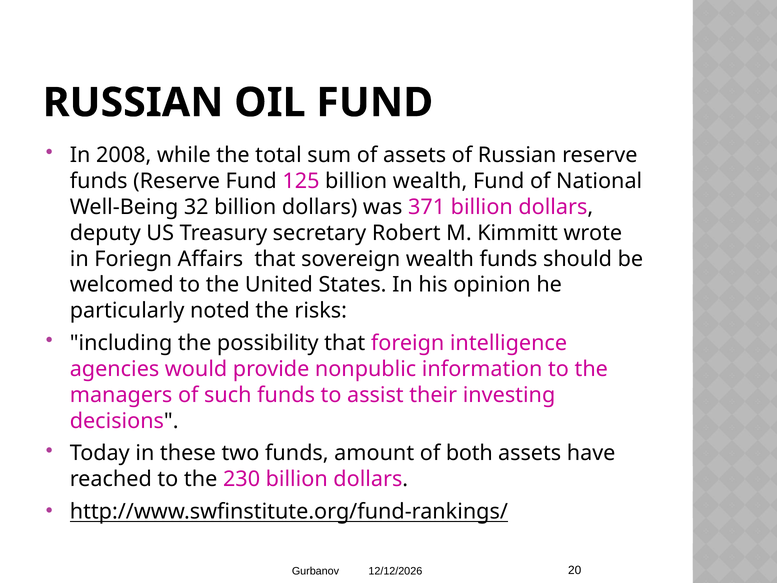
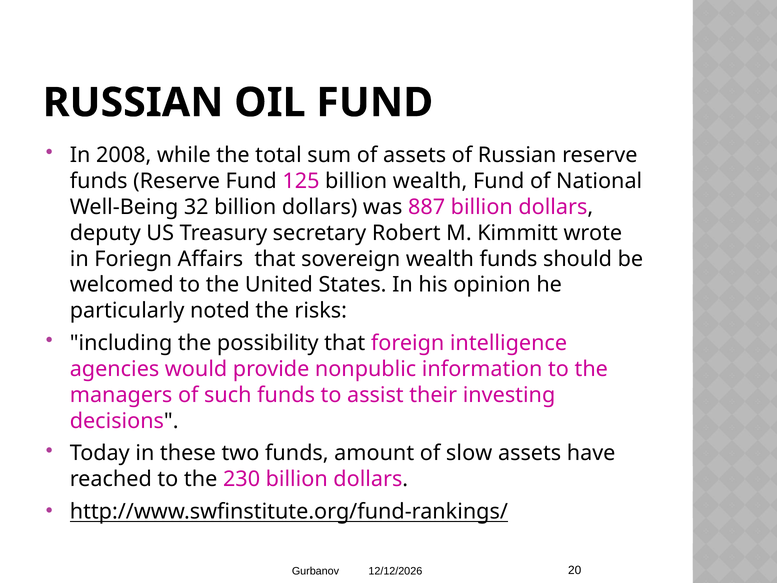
371: 371 -> 887 (427, 207)
both: both -> slow (469, 453)
